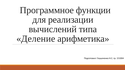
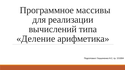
функции: функции -> массивы (93, 10)
